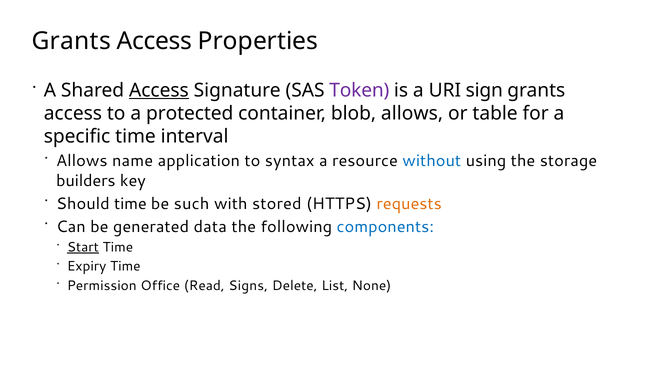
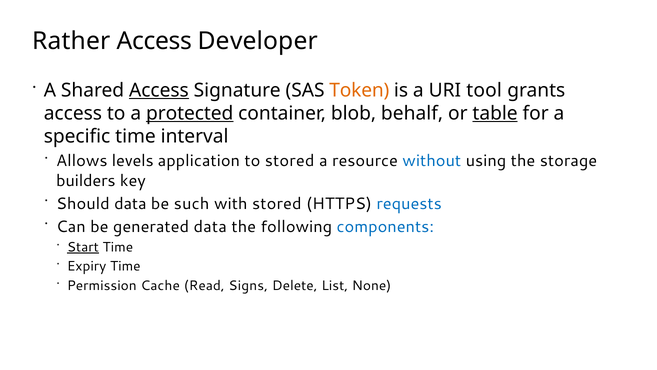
Grants: Grants -> Rather (71, 41)
Properties: Properties -> Developer (258, 41)
Token colour: purple -> orange (359, 90)
sign: sign -> tool (484, 90)
protected underline: none -> present (190, 113)
blob allows: allows -> behalf (412, 113)
table underline: none -> present (495, 113)
name: name -> levels (133, 161)
to syntax: syntax -> stored (290, 161)
Should time: time -> data (130, 203)
requests colour: orange -> blue (409, 203)
Office: Office -> Cache (160, 285)
